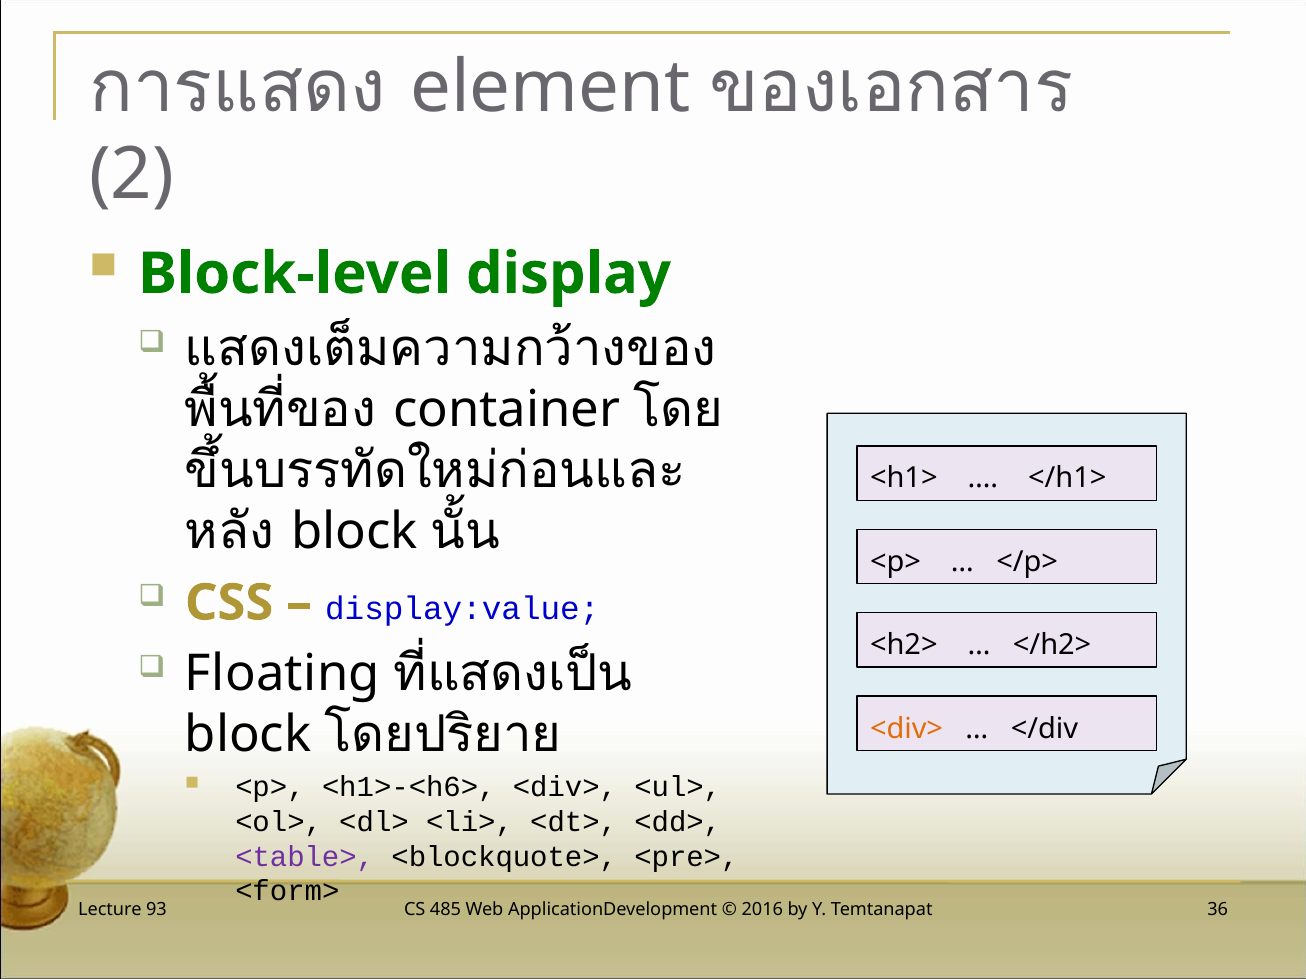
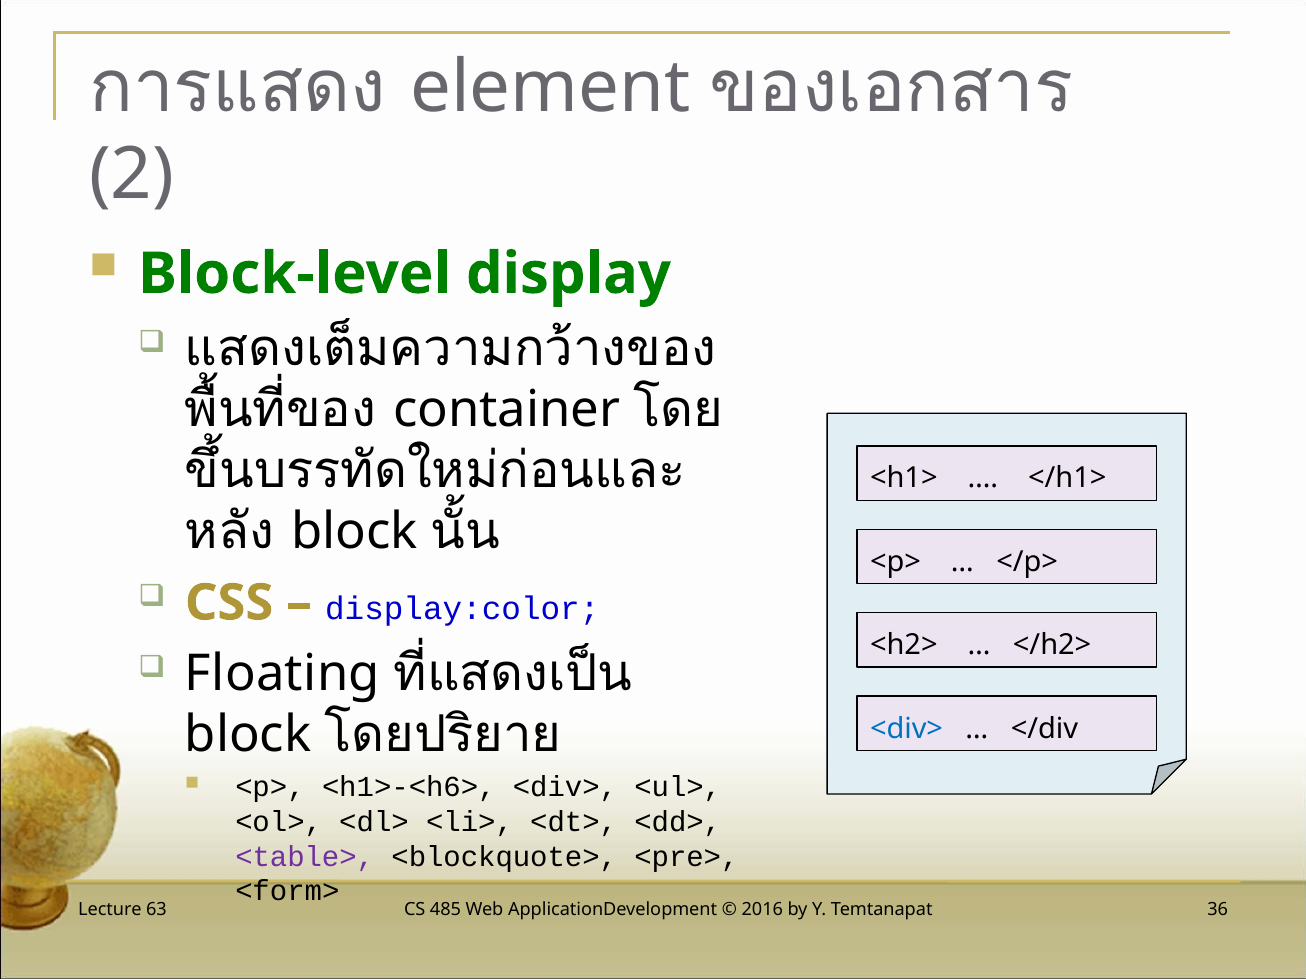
display:value: display:value -> display:color (462, 609)
<div> colour: orange -> blue (907, 729)
93: 93 -> 63 (156, 910)
